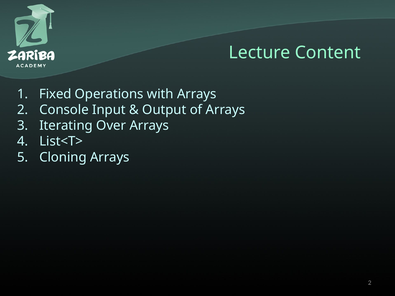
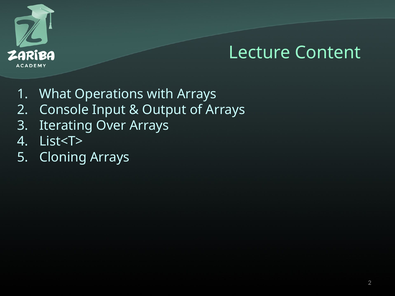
Fixed: Fixed -> What (55, 94)
